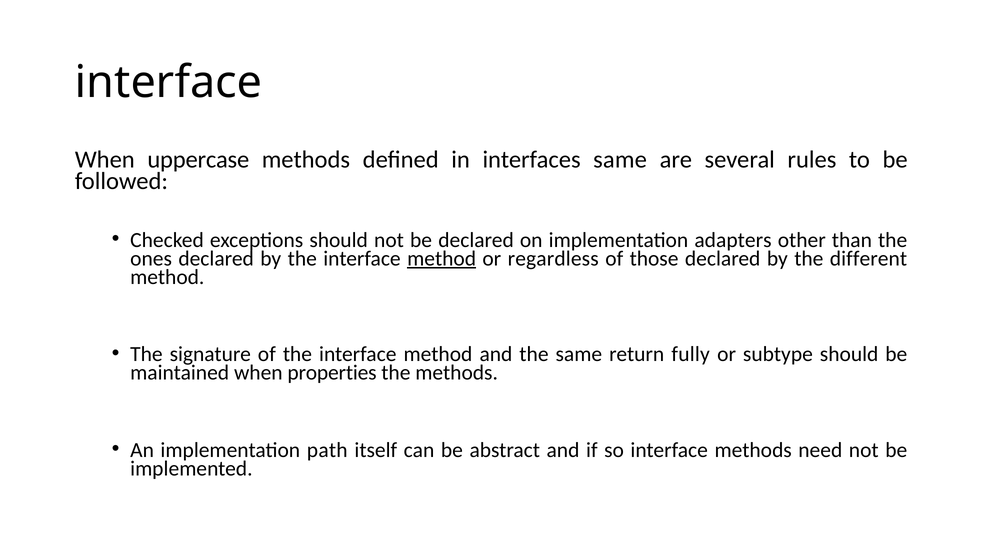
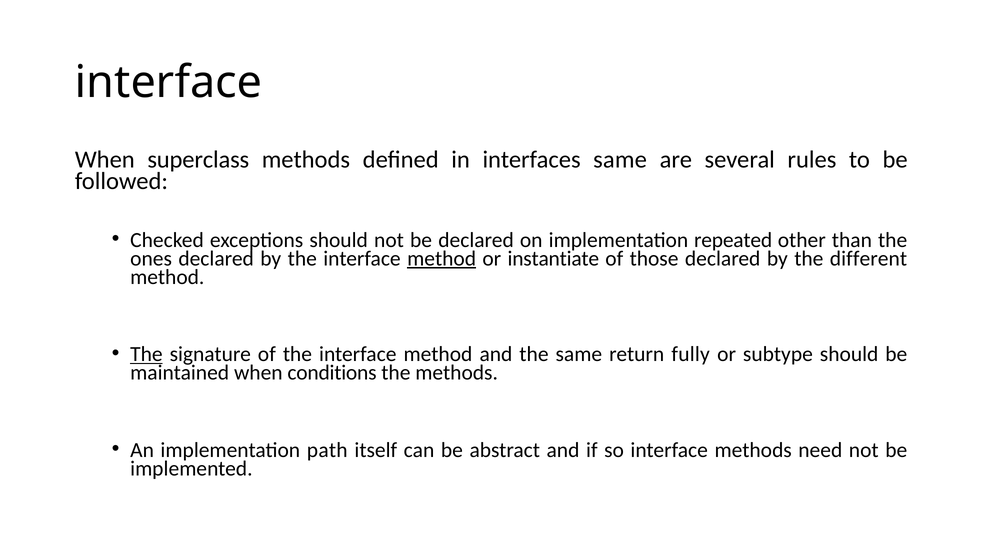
uppercase: uppercase -> superclass (198, 160)
adapters: adapters -> repeated (733, 240)
regardless: regardless -> instantiate (553, 258)
The underline: none -> present (146, 354)
properties: properties -> conditions (332, 373)
